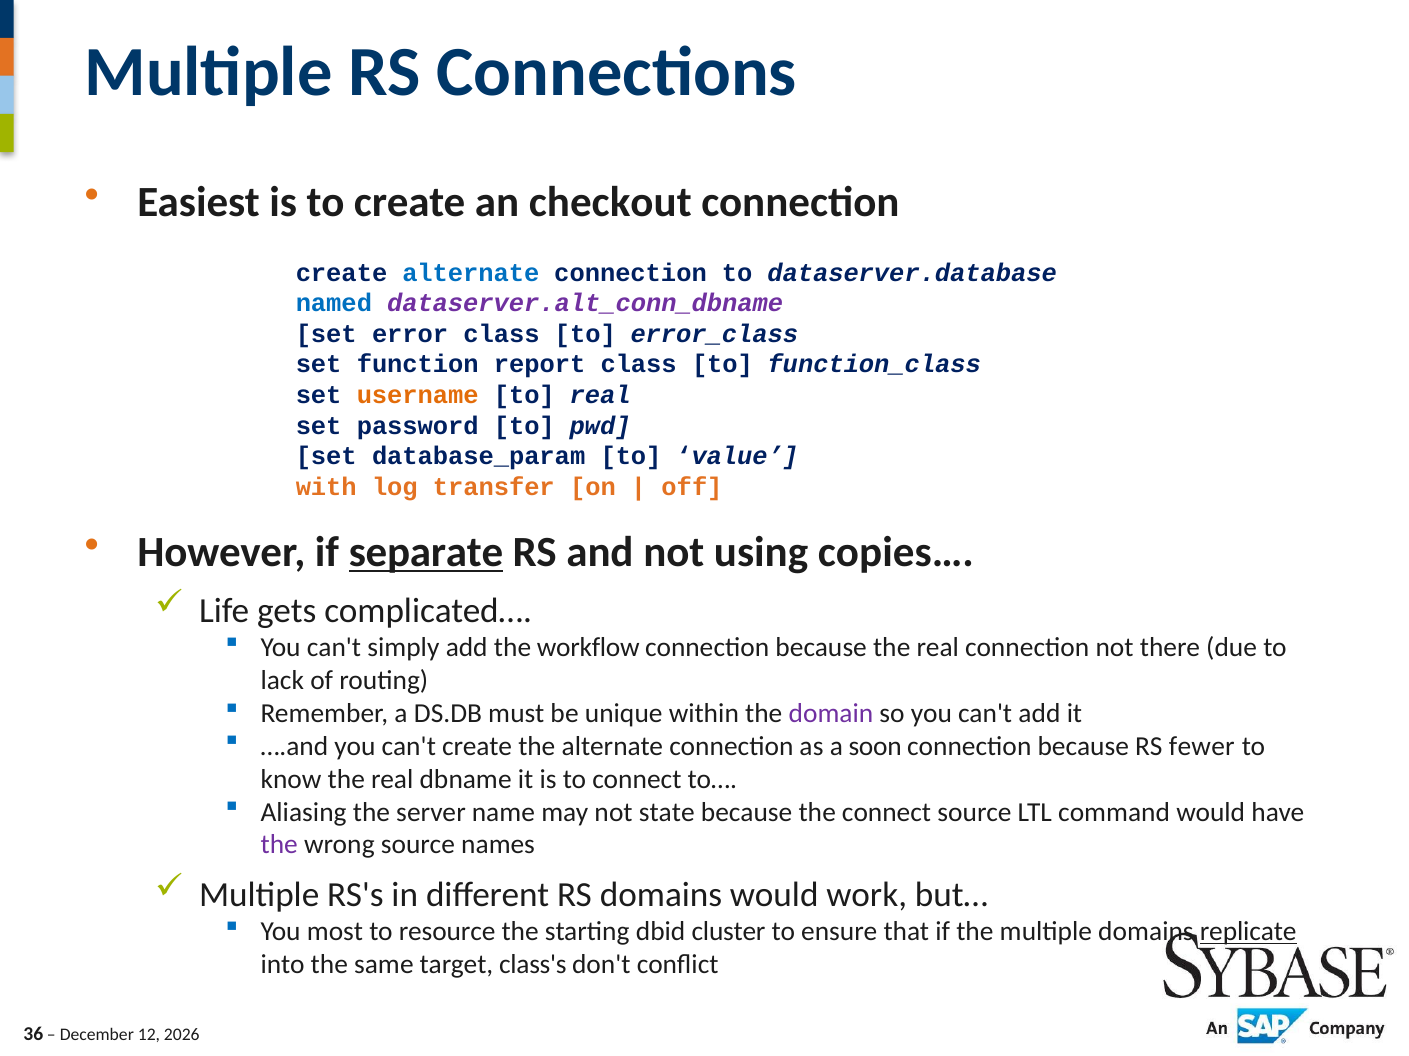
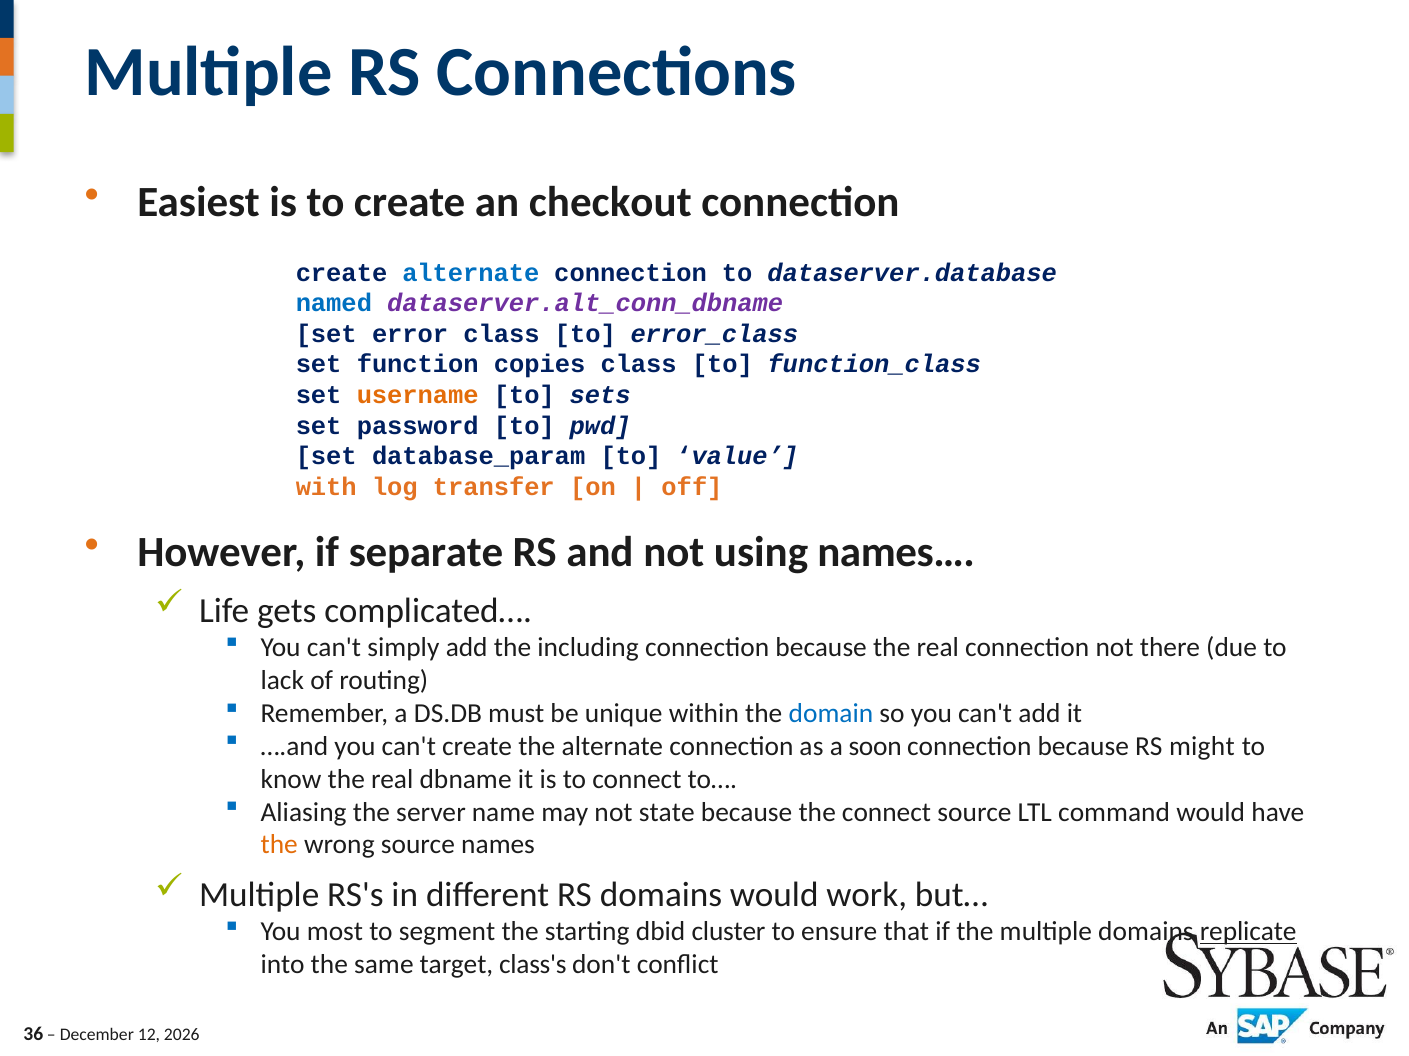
report: report -> copies (540, 365)
to real: real -> sets (600, 395)
separate underline: present -> none (426, 553)
copies…: copies… -> names… (896, 553)
workflow: workflow -> including (588, 648)
domain colour: purple -> blue (831, 714)
fewer: fewer -> might (1202, 747)
the colour: purple -> orange (279, 845)
resource: resource -> segment (447, 932)
